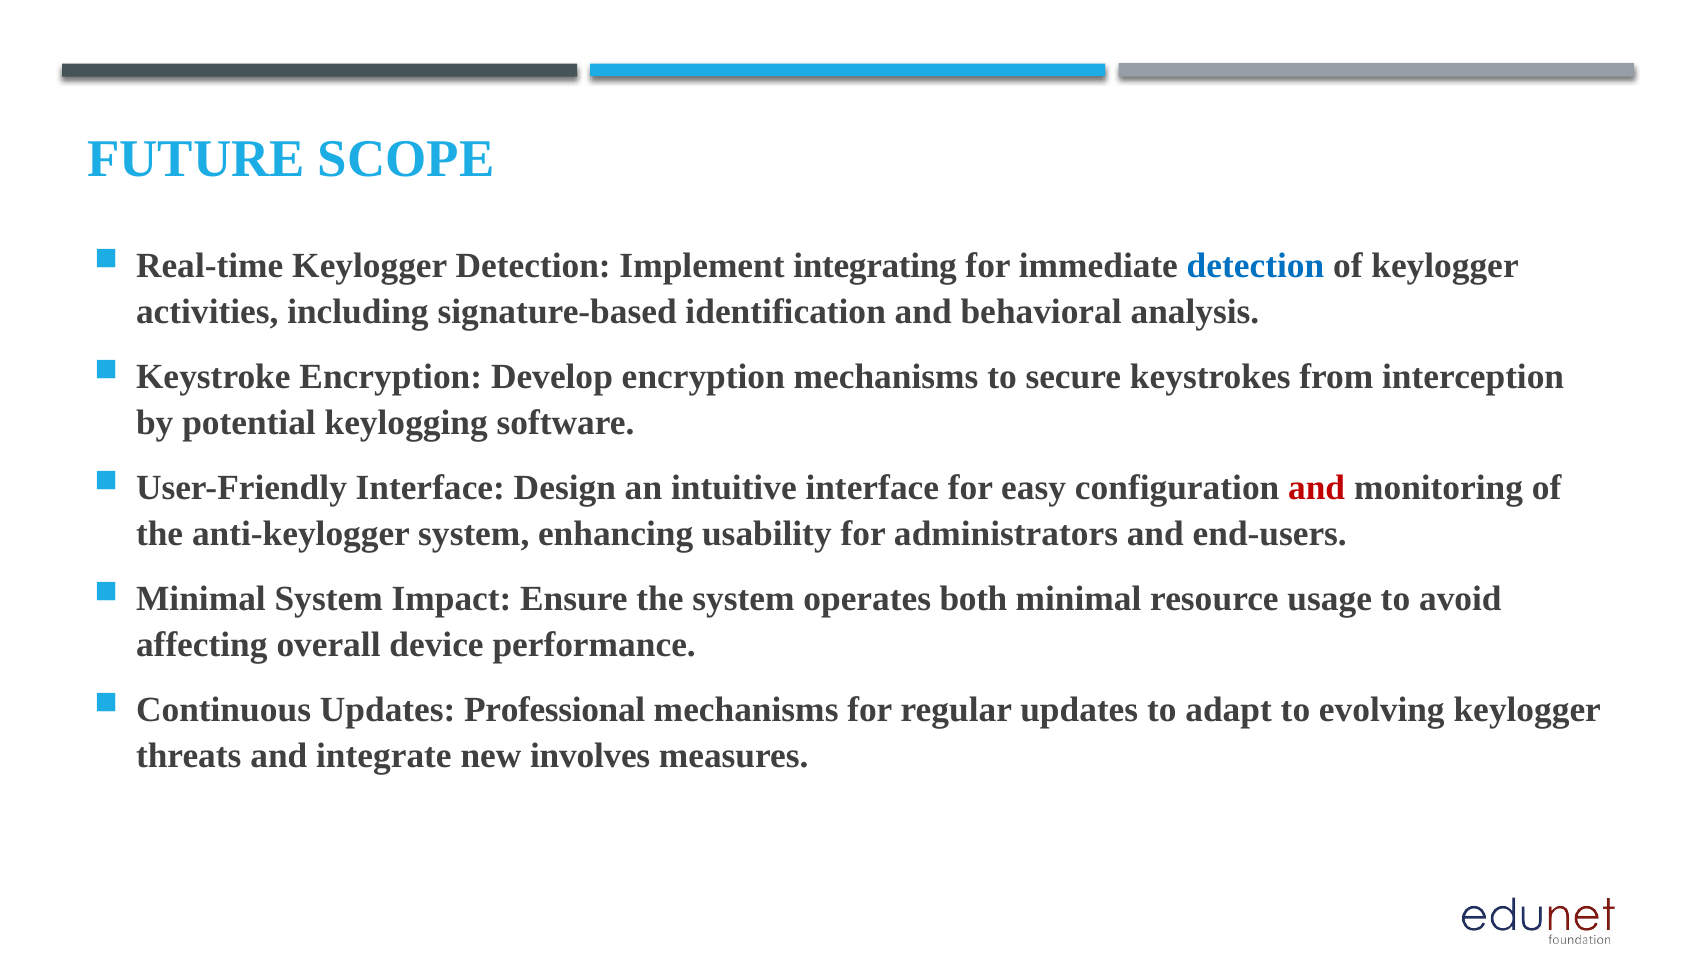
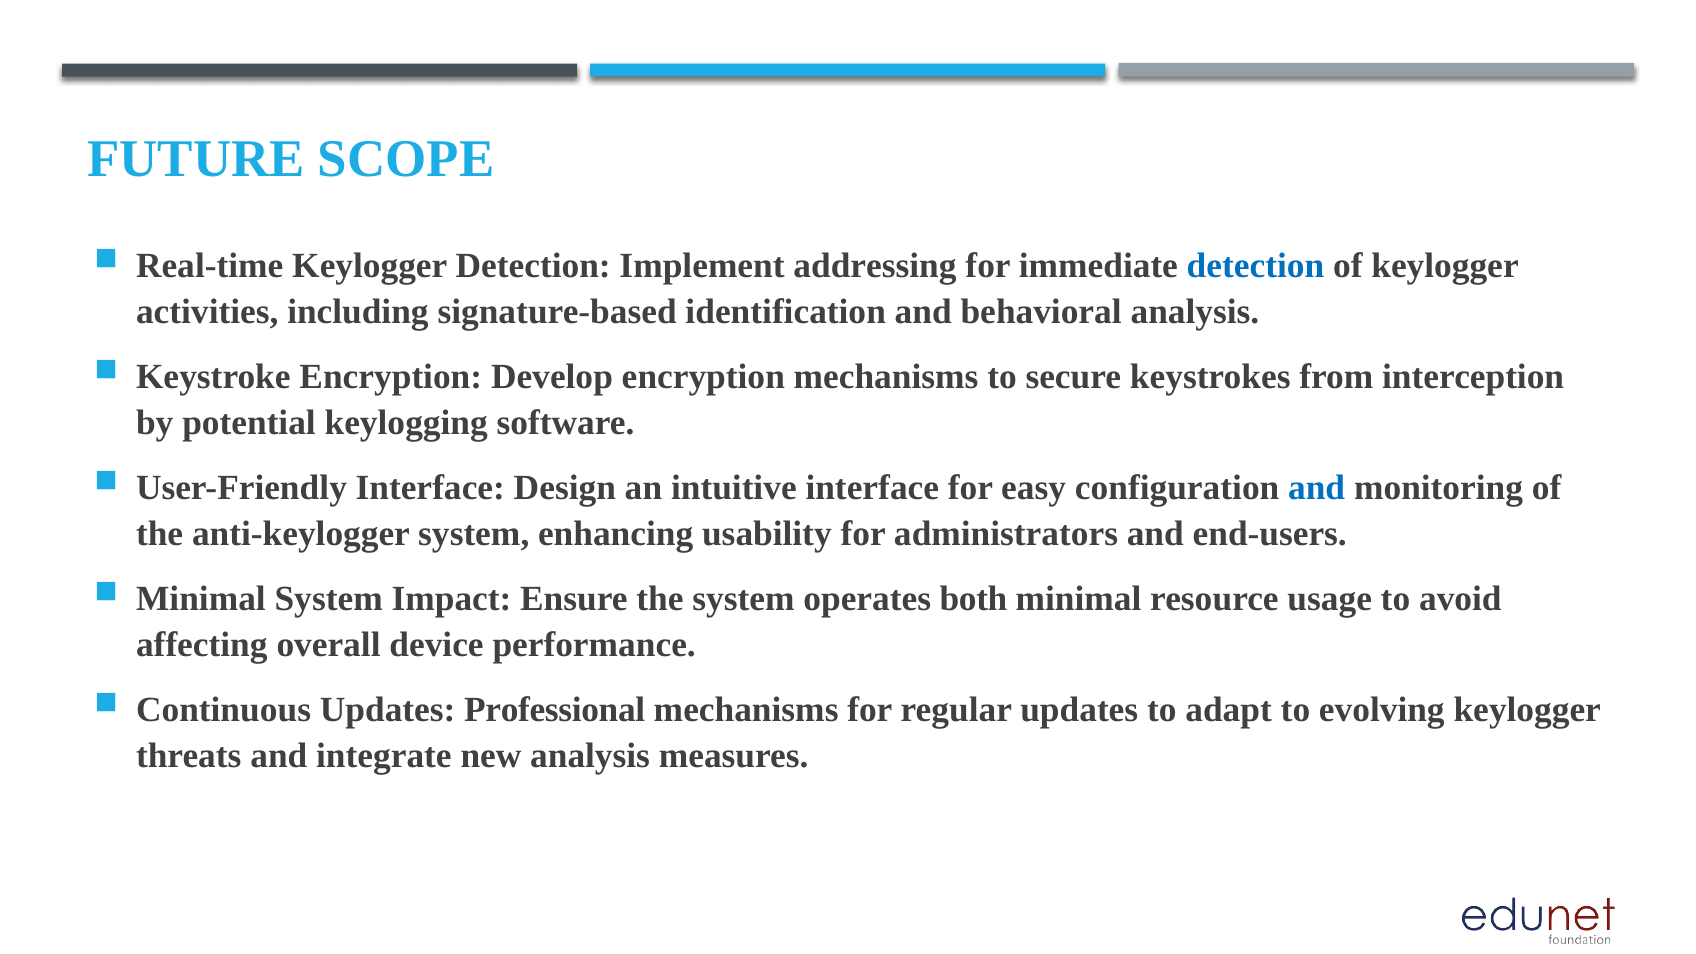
integrating: integrating -> addressing (875, 265)
and colour: red -> blue (1317, 487)
new involves: involves -> analysis (590, 756)
